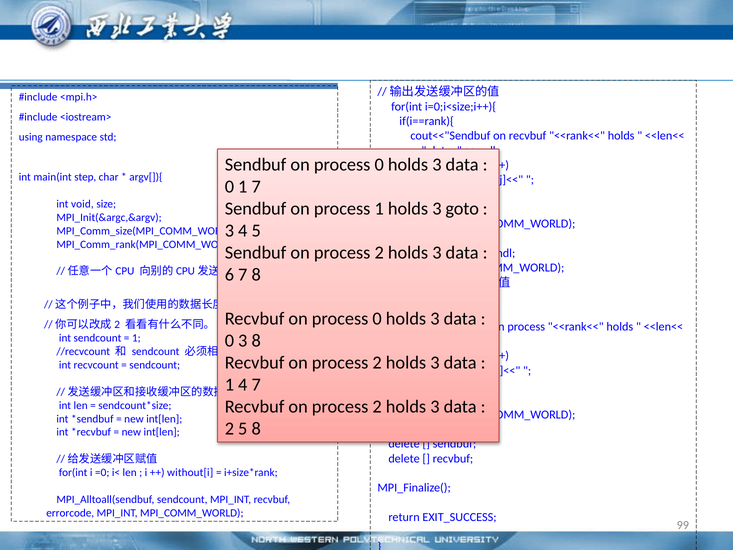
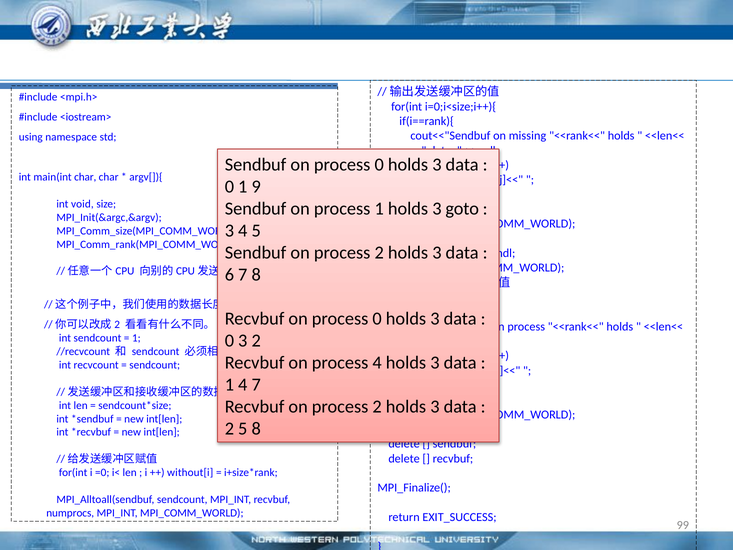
on recvbuf: recvbuf -> missing (528, 136)
main(int step: step -> char (85, 177)
1 7: 7 -> 9 (256, 187)
3 8: 8 -> 2 (256, 341)
2: 2 -> 4 (377, 363)
errorcode: errorcode -> numprocs (70, 513)
